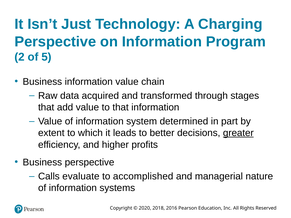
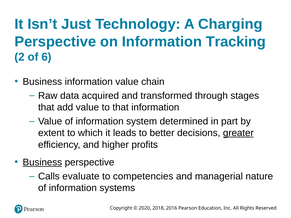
Program: Program -> Tracking (236, 42)
5: 5 -> 6 (47, 57)
Business underline: none -> present (42, 162)
accomplished: accomplished -> competencies (143, 177)
